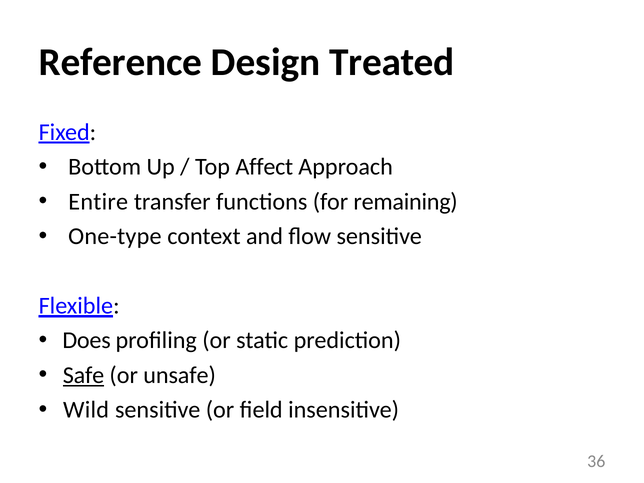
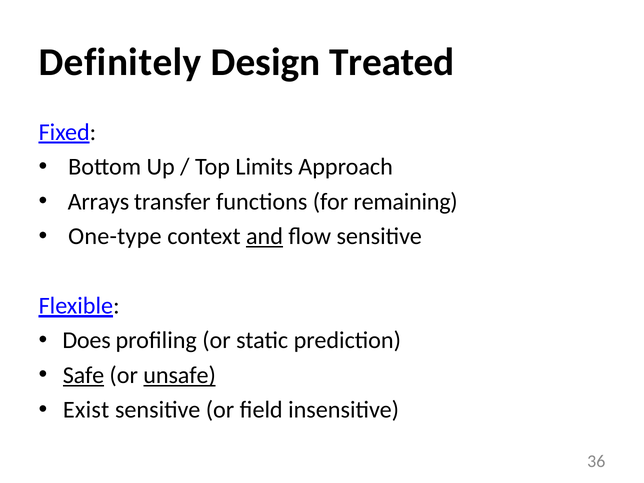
Reference: Reference -> Definitely (120, 62)
Affect: Affect -> Limits (264, 167)
Entire: Entire -> Arrays (98, 202)
and underline: none -> present (265, 236)
unsafe underline: none -> present (180, 375)
Wild: Wild -> Exist (86, 410)
